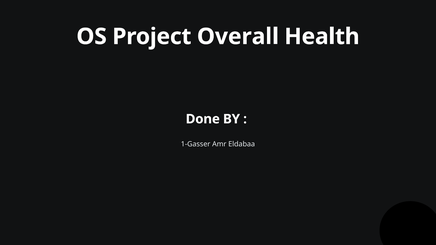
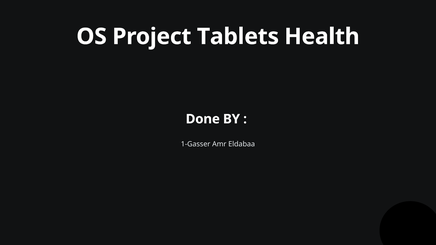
Overall: Overall -> Tablets (238, 37)
